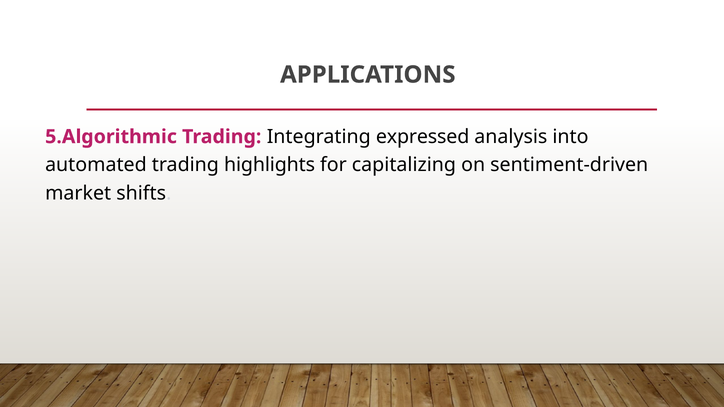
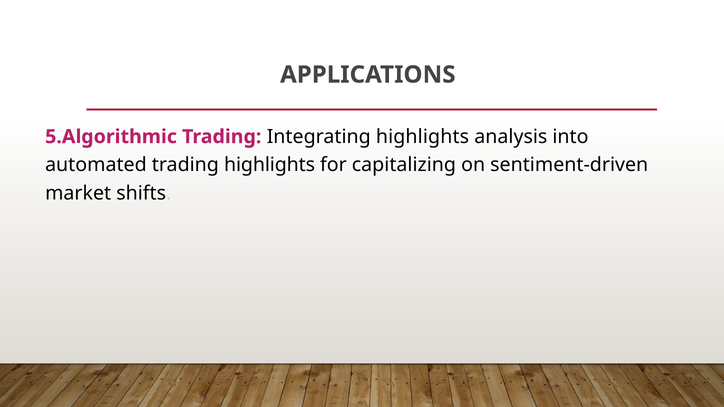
Integrating expressed: expressed -> highlights (423, 137)
